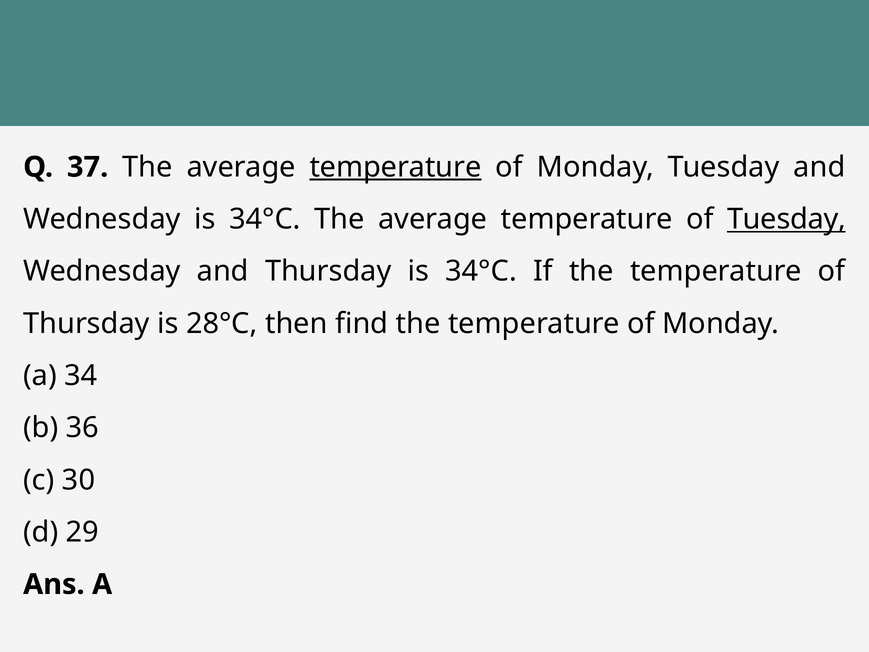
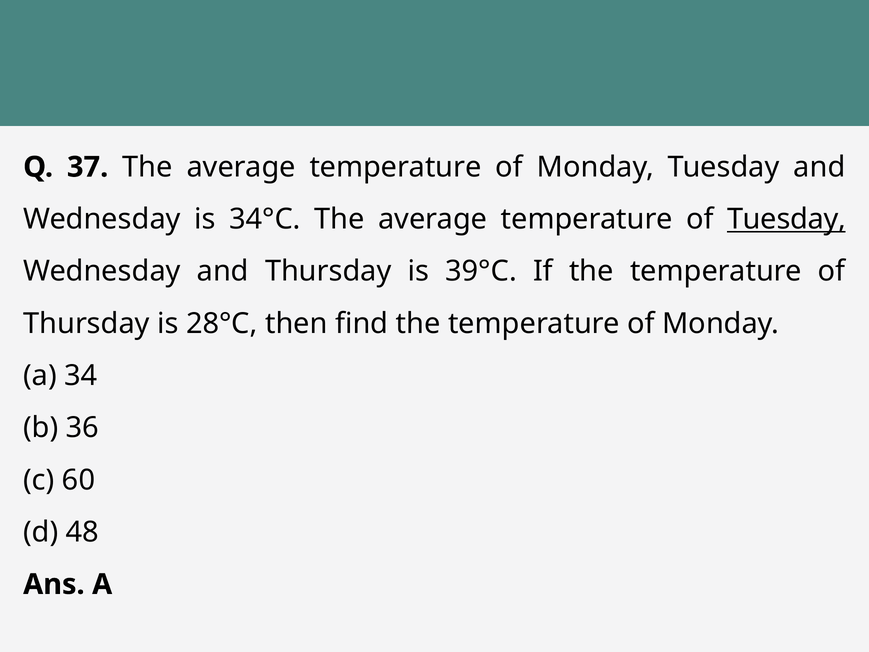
temperature underline: present -> none (395, 167)
Thursday is 34°C: 34°C -> 39°C (481, 271)
30: 30 -> 60 (79, 480)
29: 29 -> 48 (82, 532)
